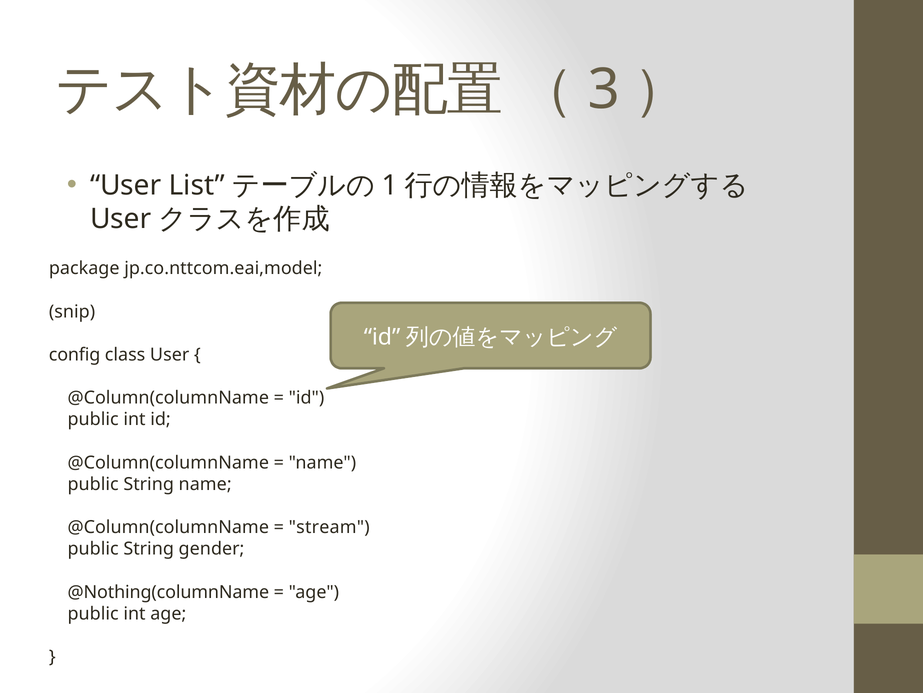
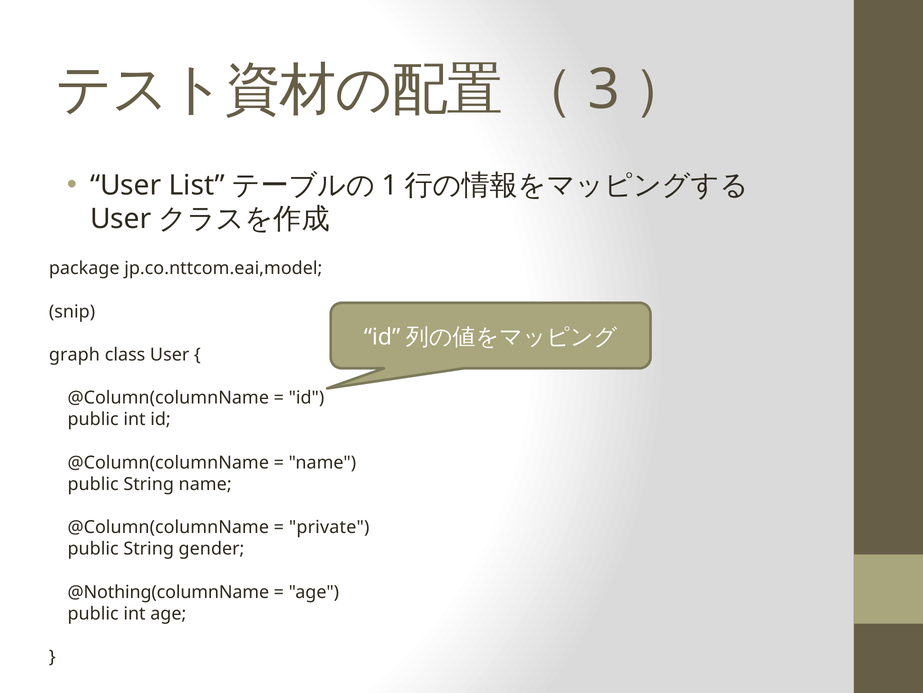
config: config -> graph (74, 354)
stream: stream -> private (329, 527)
